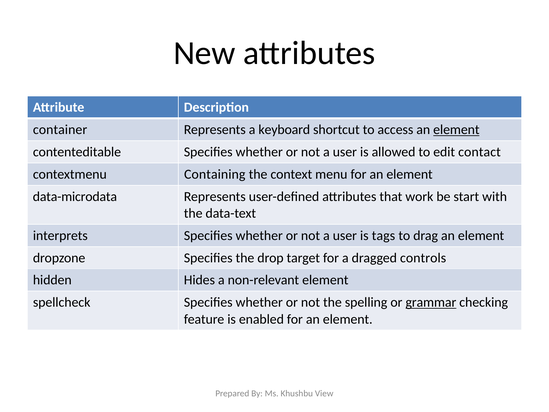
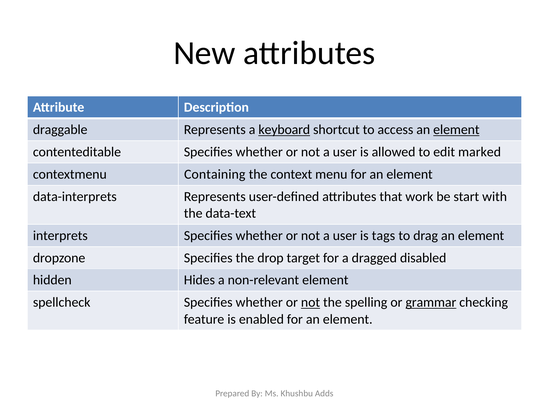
container: container -> draggable (60, 130)
keyboard underline: none -> present (284, 130)
contact: contact -> marked (480, 152)
data-microdata: data-microdata -> data-interprets (75, 196)
controls: controls -> disabled (423, 258)
not underline: none -> present (311, 302)
View: View -> Adds (324, 393)
